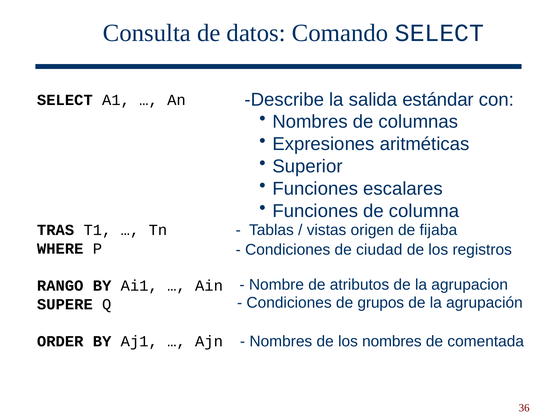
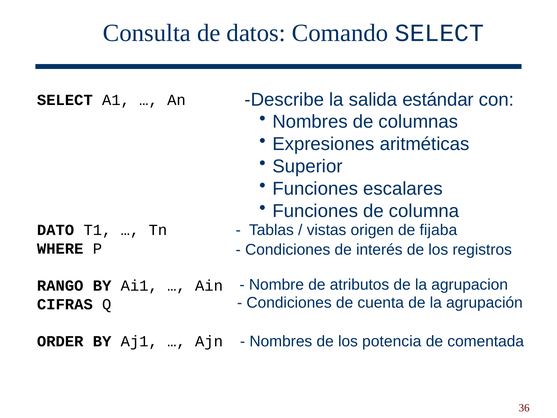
TRAS: TRAS -> DATO (56, 230)
ciudad: ciudad -> interés (379, 250)
grupos: grupos -> cuenta (381, 303)
SUPERE: SUPERE -> CIFRAS (65, 304)
los nombres: nombres -> potencia (392, 341)
